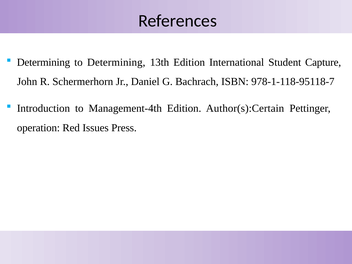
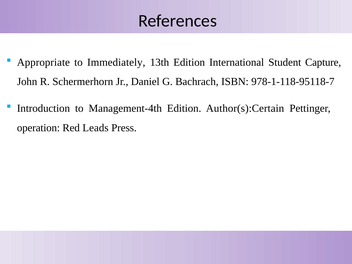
Determining: Determining -> Appropriate (43, 62)
to Determining: Determining -> Immediately (116, 62)
Issues: Issues -> Leads (96, 128)
